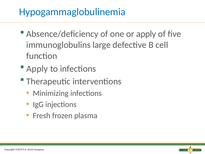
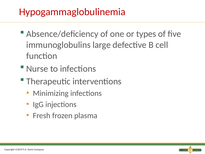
Hypogammaglobulinemia colour: blue -> red (72, 12)
or apply: apply -> types (146, 34)
Apply: Apply -> Nurse (37, 69)
